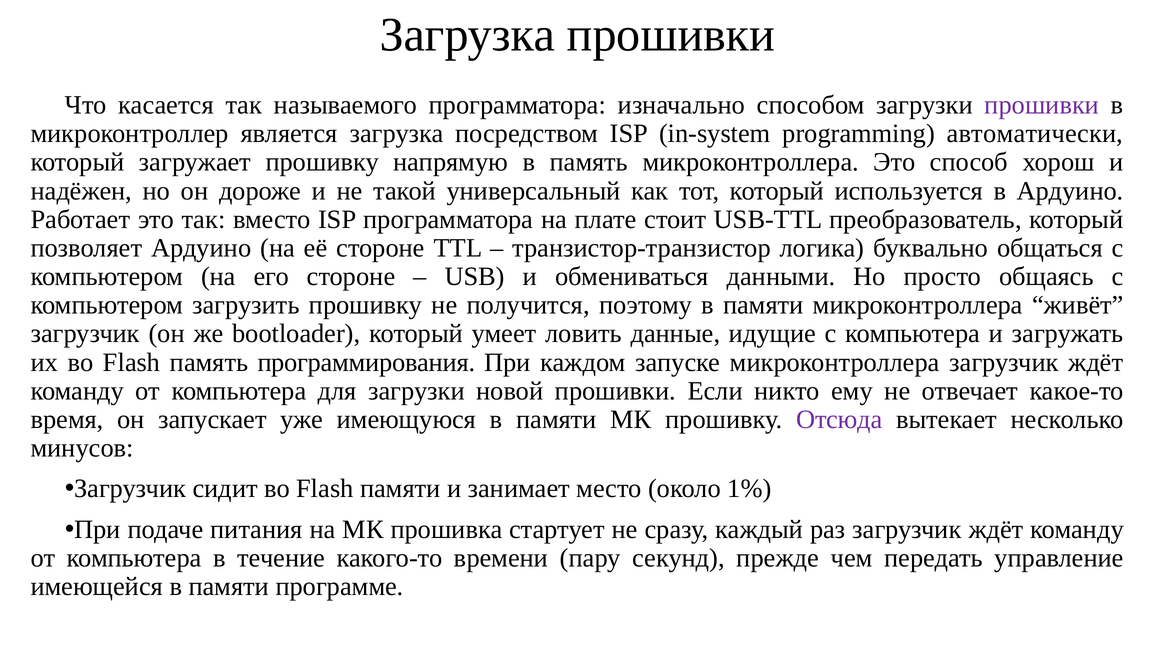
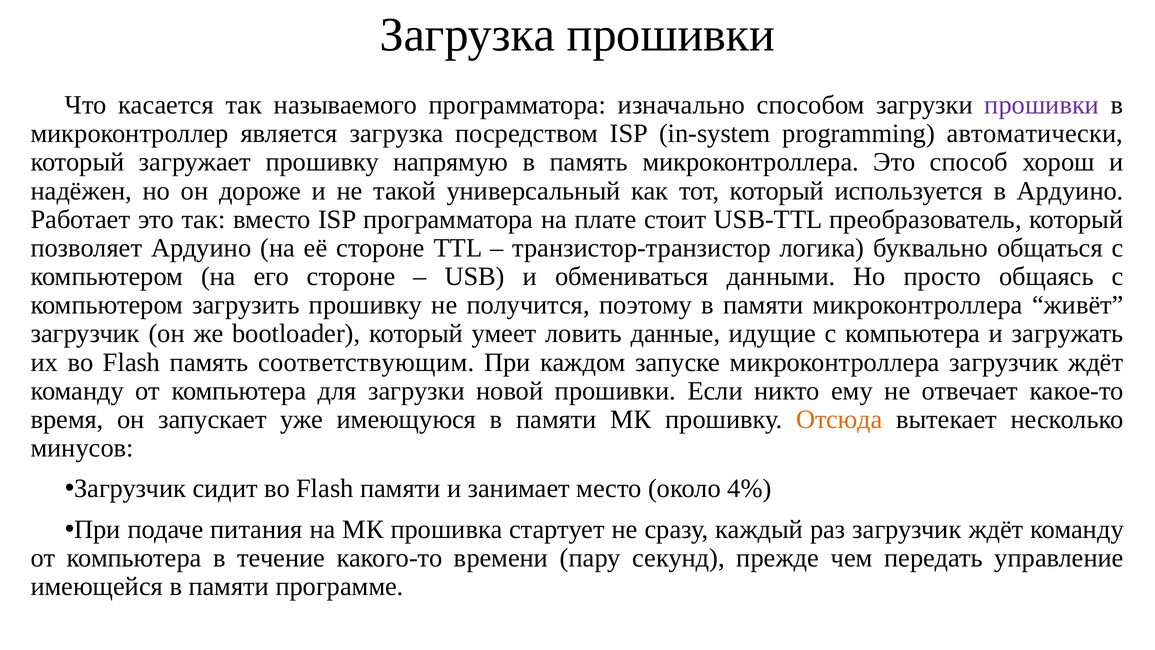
программирования: программирования -> соответствующим (366, 362)
Отсюда colour: purple -> orange (839, 419)
1%: 1% -> 4% (749, 489)
